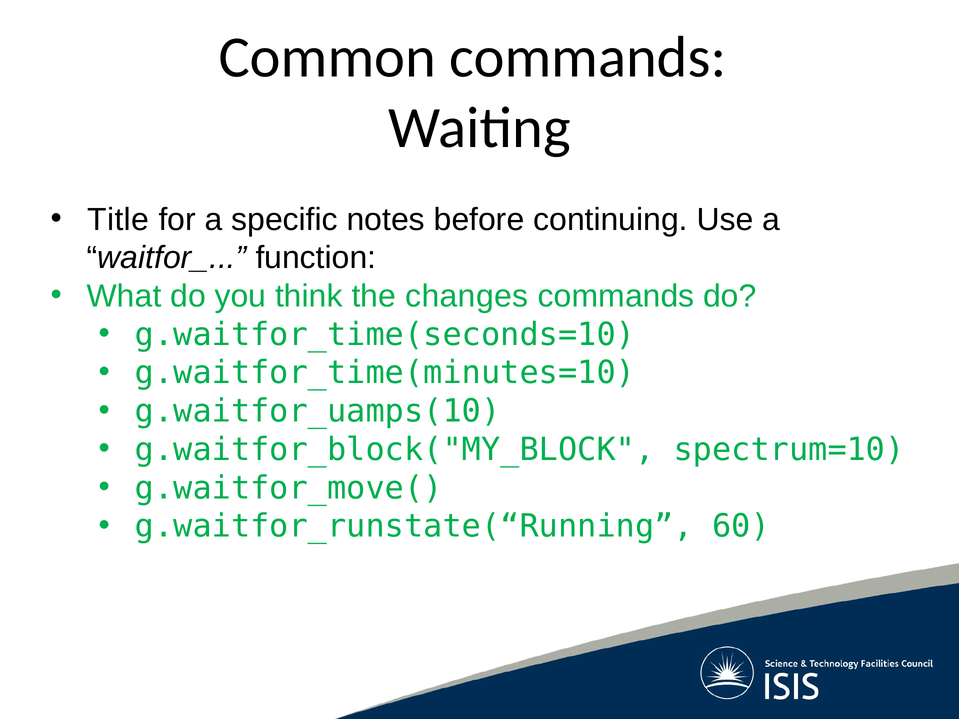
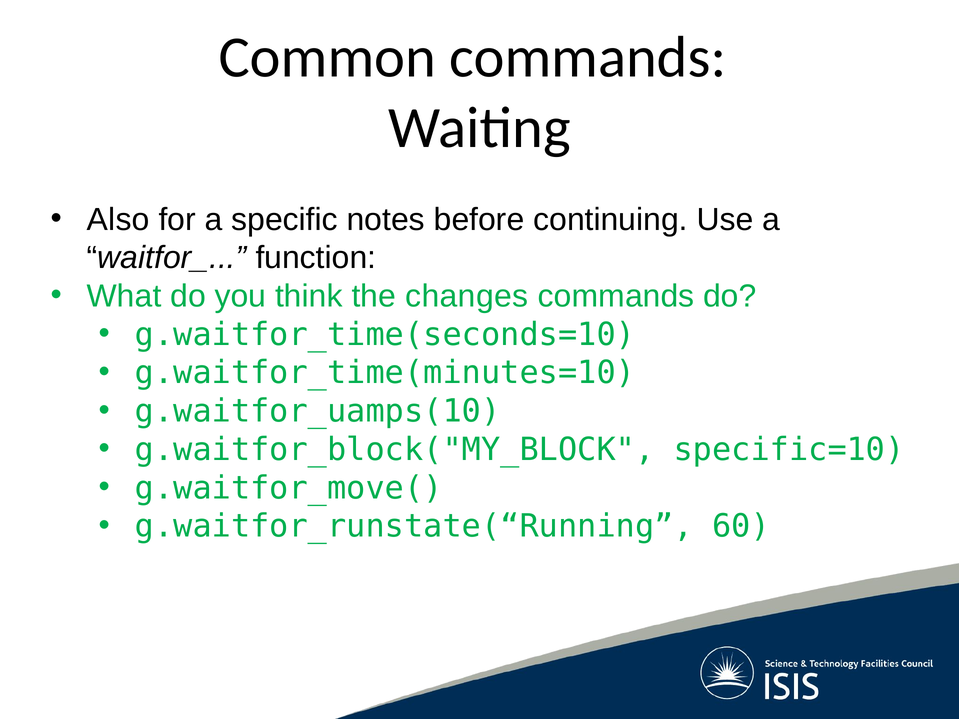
Title: Title -> Also (118, 220)
spectrum=10: spectrum=10 -> specific=10 (789, 450)
